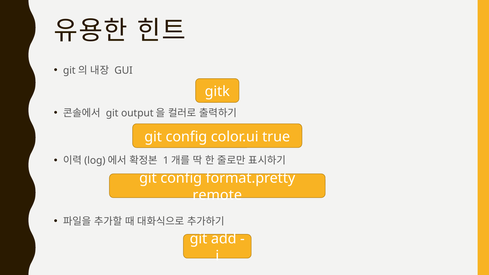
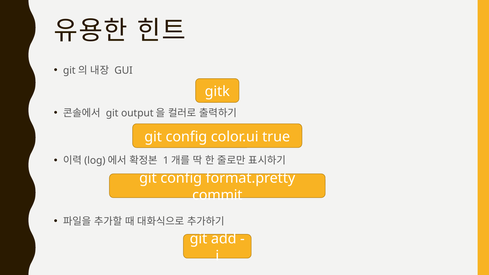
remote: remote -> commit (217, 195)
